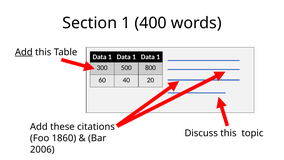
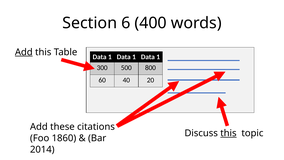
Section 1: 1 -> 6 (126, 23)
this underline: none -> present (228, 133)
2006: 2006 -> 2014 (42, 149)
